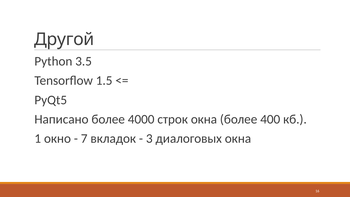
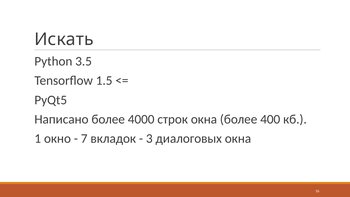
Другой: Другой -> Искать (64, 39)
